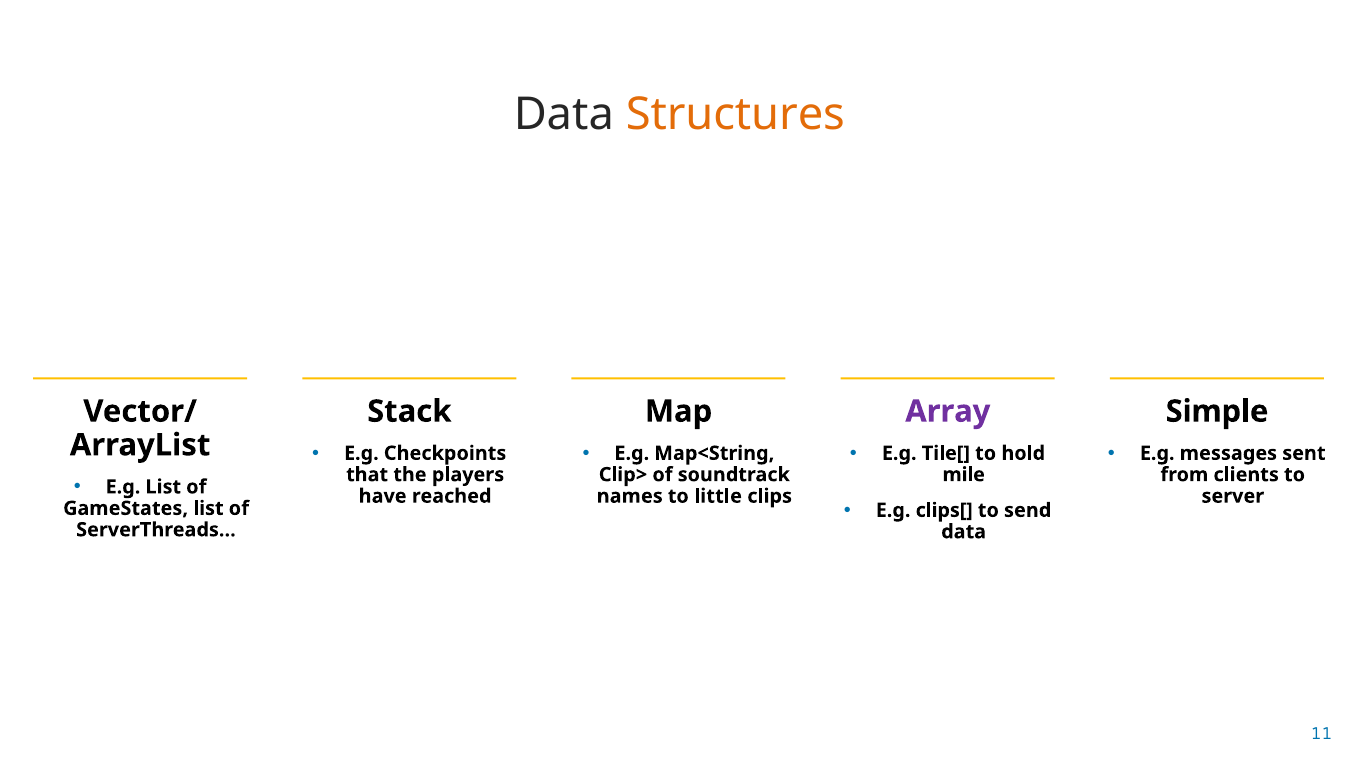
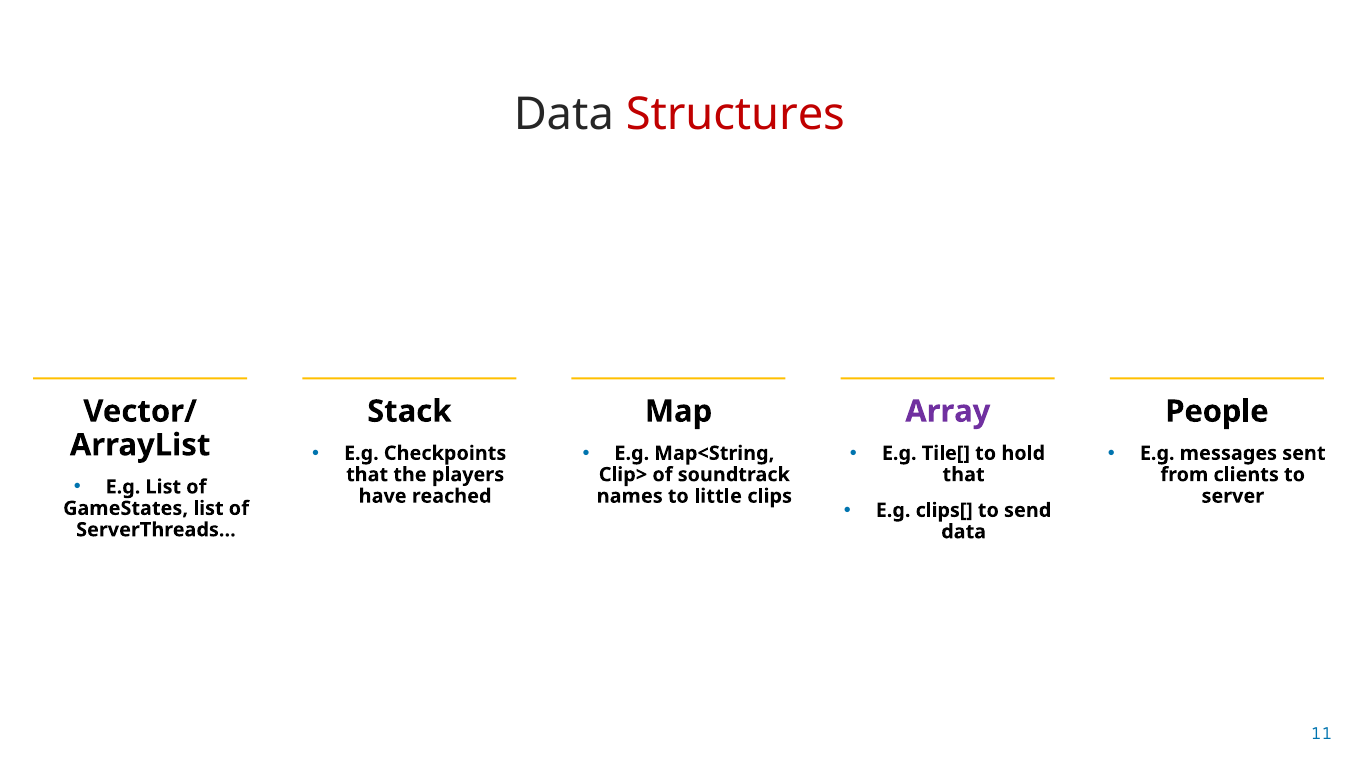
Structures colour: orange -> red (735, 115)
Simple: Simple -> People (1217, 411)
mile: mile -> that (964, 474)
